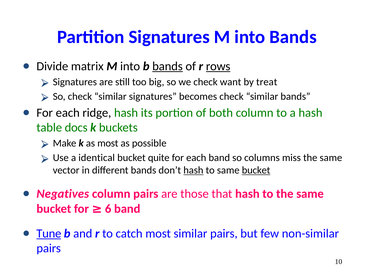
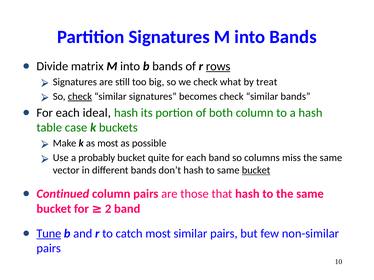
bands underline: present -> none (167, 66)
want: want -> what (231, 82)
check underline: none -> present (80, 97)
ridge: ridge -> ideal (97, 113)
docs: docs -> case (76, 128)
identical: identical -> probably (97, 158)
hash underline: present -> none (193, 171)
Negatives: Negatives -> Continued (63, 194)
6: 6 -> 2 (108, 209)
